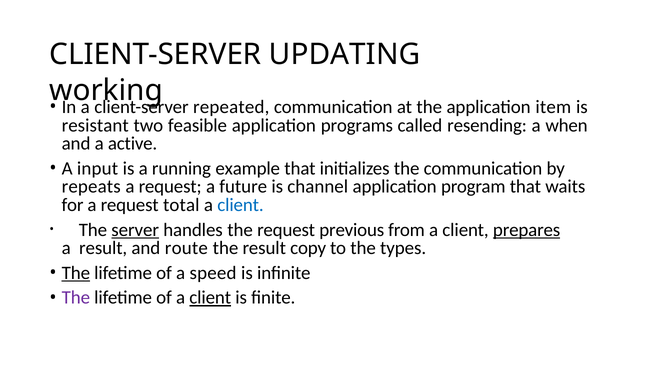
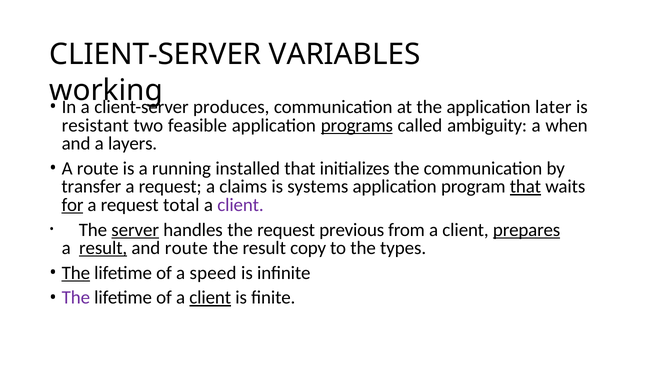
UPDATING: UPDATING -> VARIABLES (345, 55)
repeated: repeated -> produces (231, 107)
item: item -> later (553, 107)
programs underline: none -> present (357, 125)
resending: resending -> ambiguity (487, 125)
active: active -> layers (133, 144)
A input: input -> route (98, 168)
example: example -> installed (248, 168)
repeats: repeats -> transfer (91, 187)
future: future -> claims (243, 187)
channel: channel -> systems (318, 187)
that underline: none -> present (525, 187)
for underline: none -> present (73, 205)
client colour: blue -> purple (241, 205)
result underline: none -> present (103, 248)
